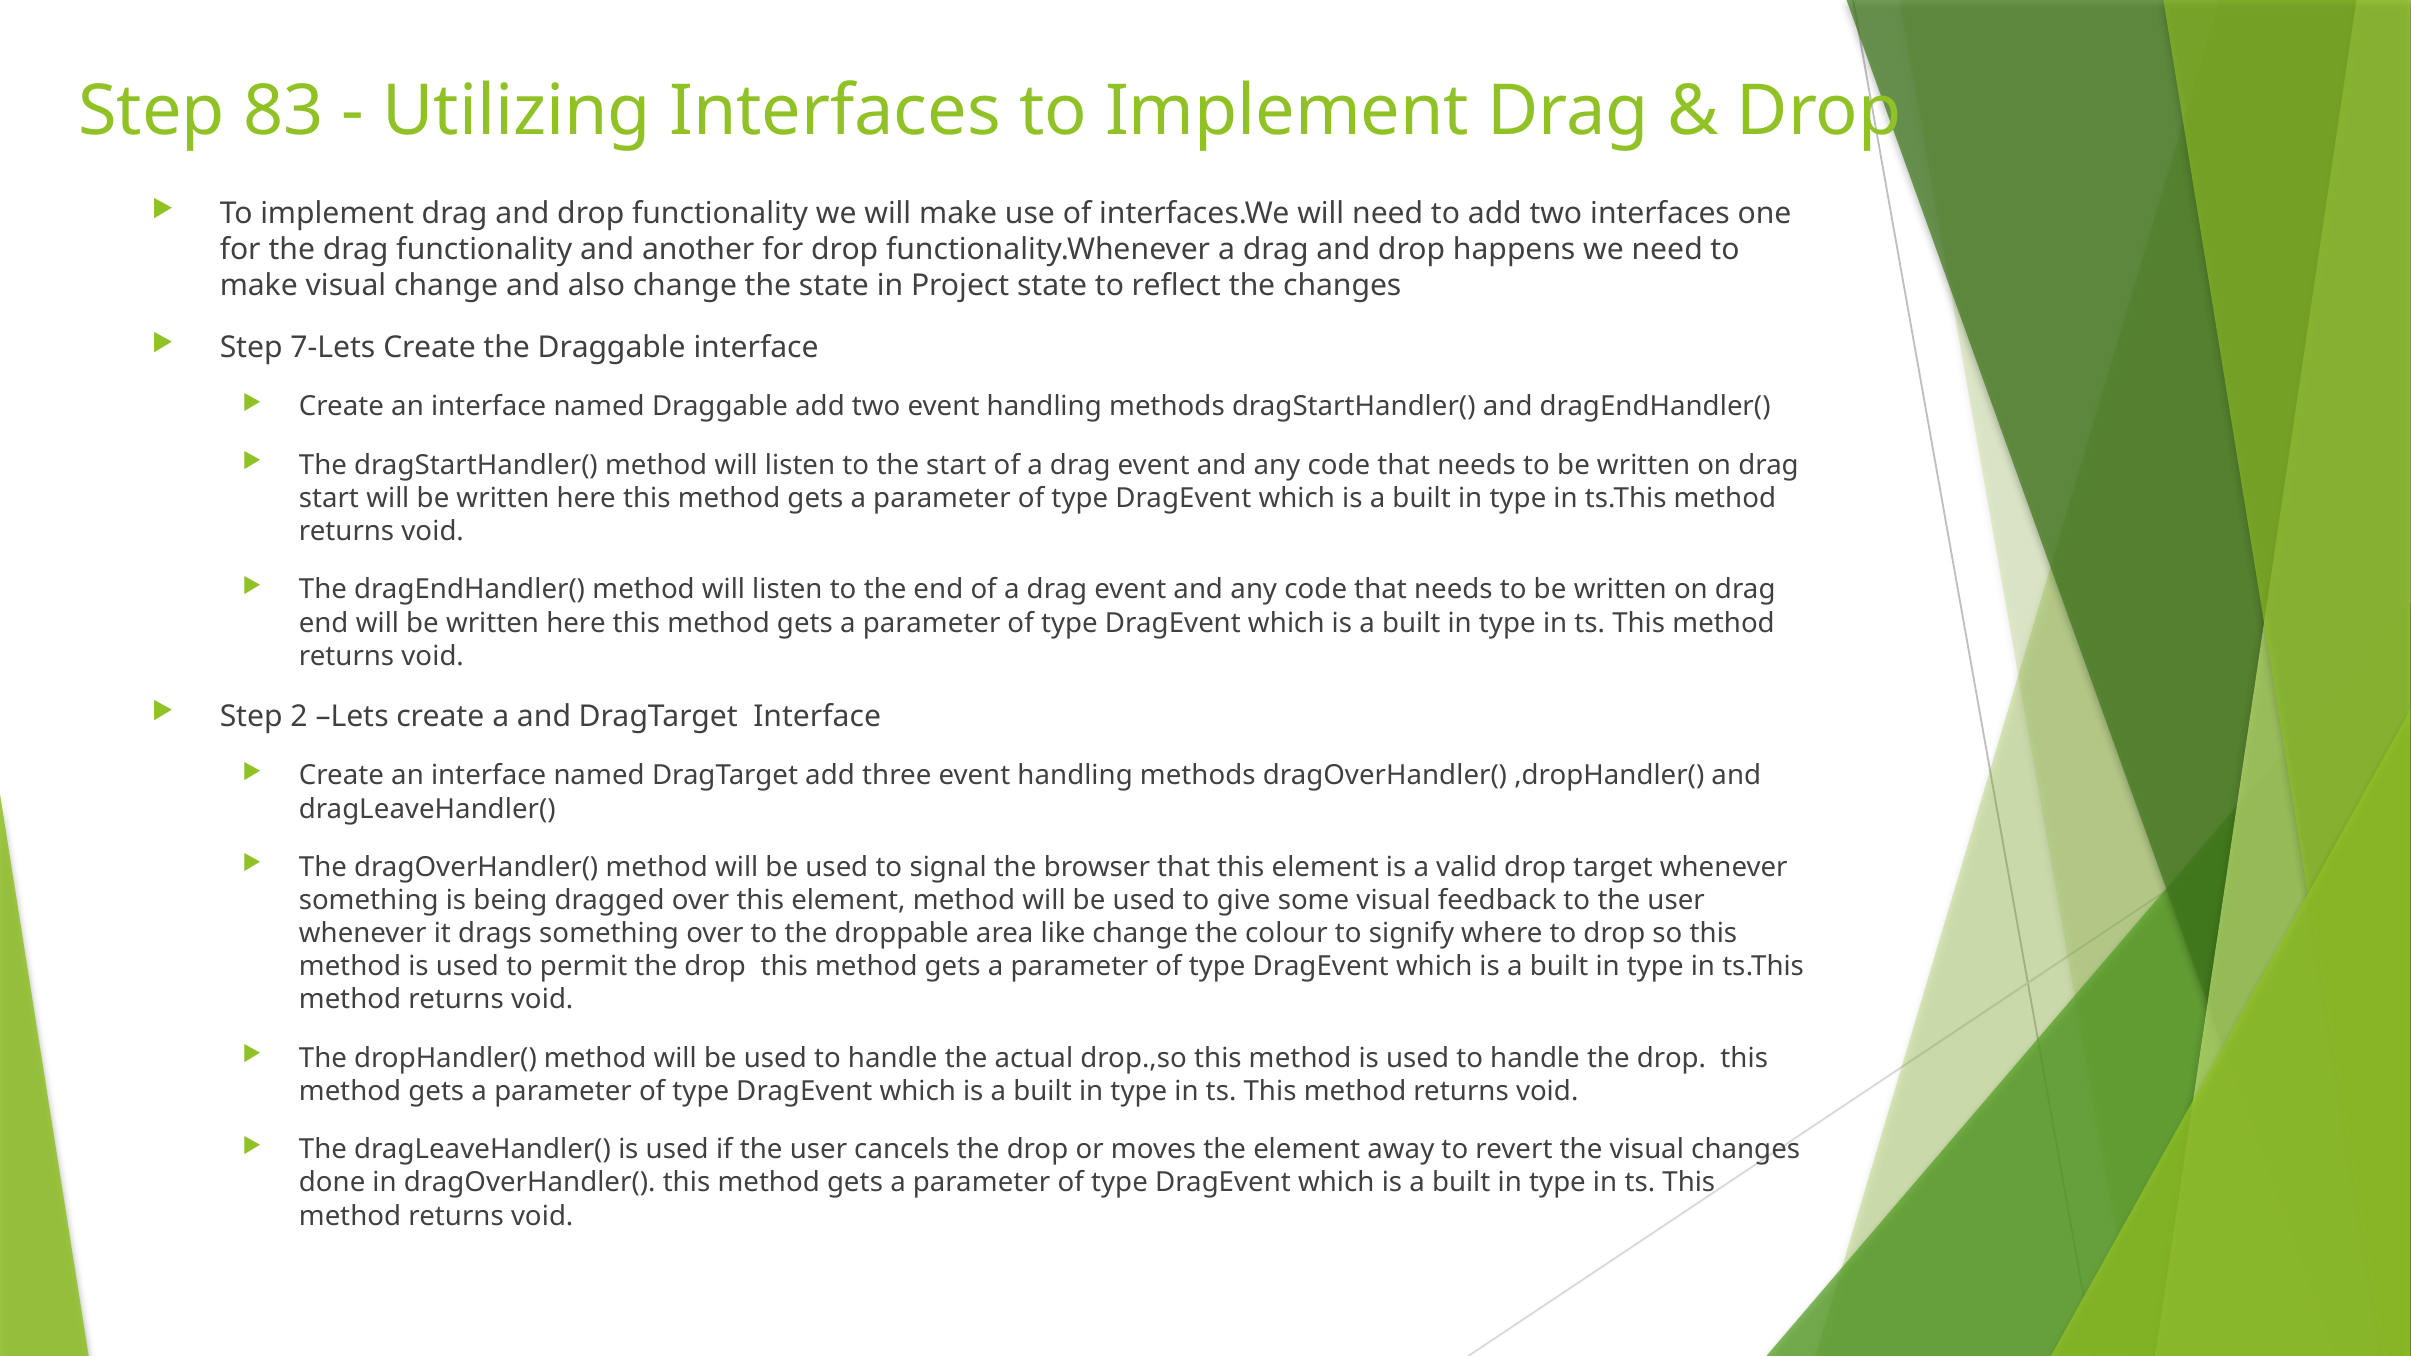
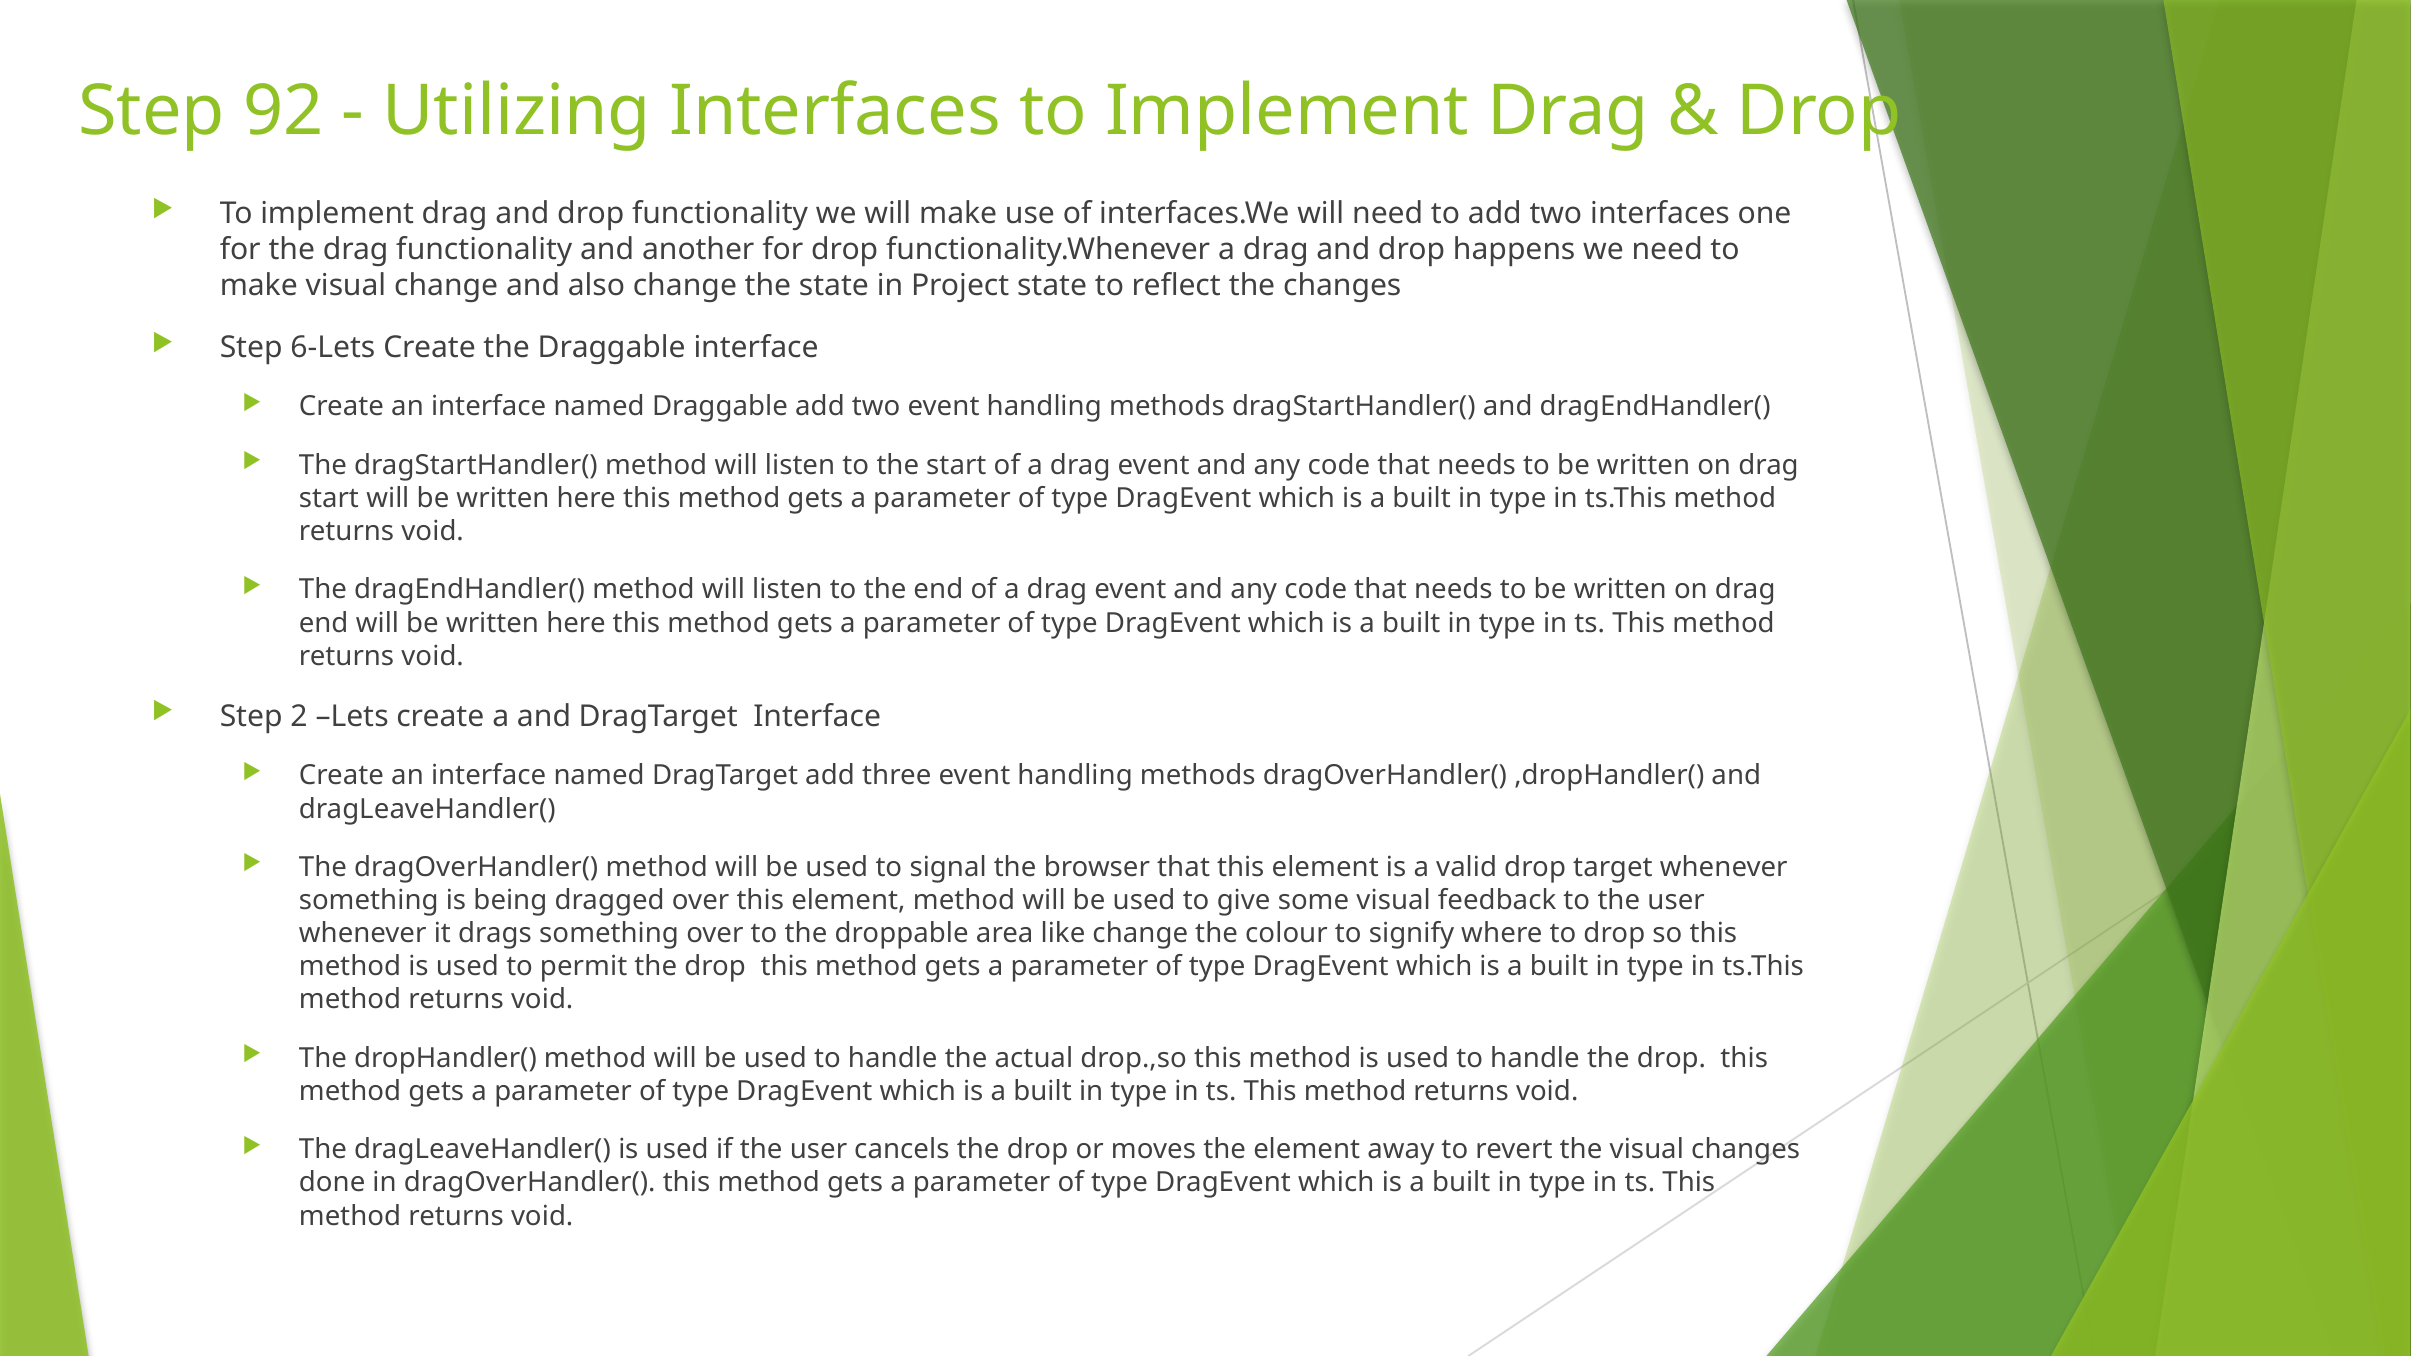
83: 83 -> 92 (283, 111)
7-Lets: 7-Lets -> 6-Lets (333, 347)
